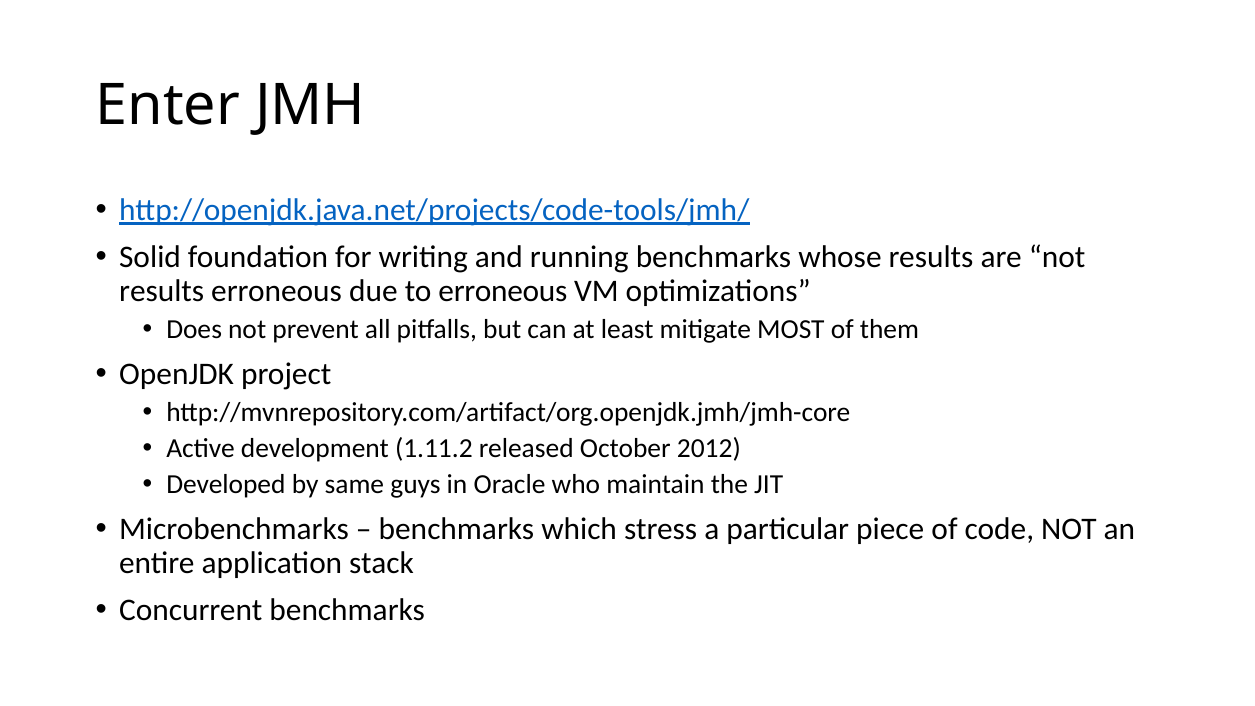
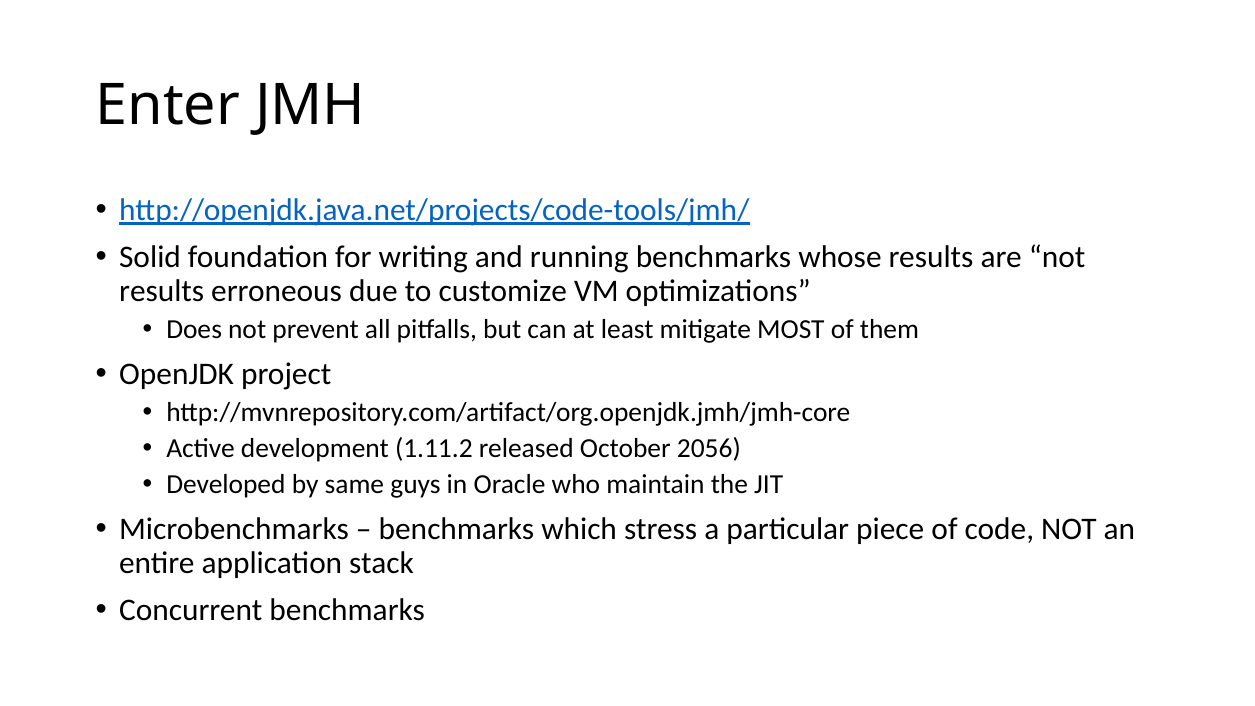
to erroneous: erroneous -> customize (503, 291)
2012: 2012 -> 2056 (709, 448)
